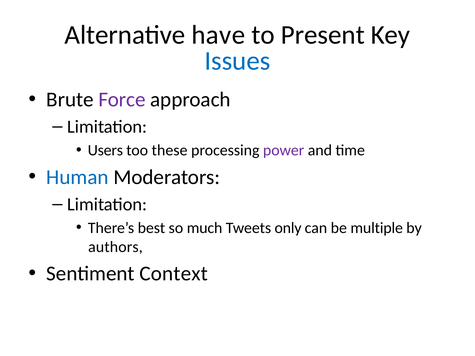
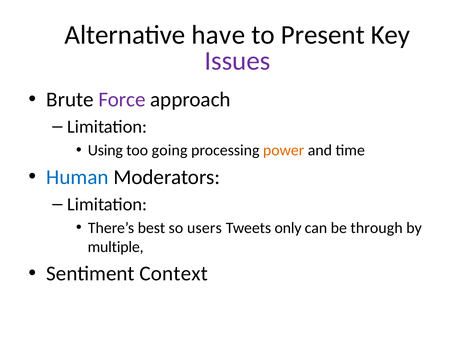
Issues colour: blue -> purple (237, 61)
Users: Users -> Using (105, 150)
these: these -> going (170, 150)
power colour: purple -> orange (284, 150)
much: much -> users (204, 228)
multiple: multiple -> through (377, 228)
authors: authors -> multiple (116, 247)
